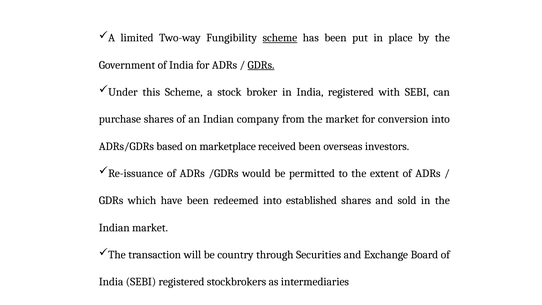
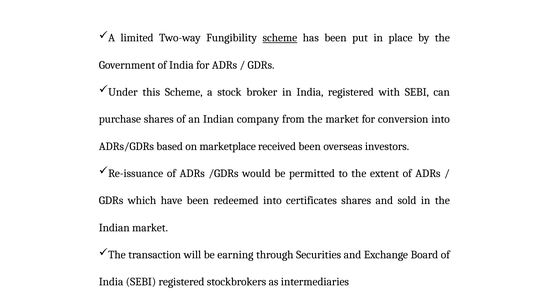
GDRs underline: present -> none (261, 65)
established: established -> certificates (311, 200)
country: country -> earning (235, 255)
